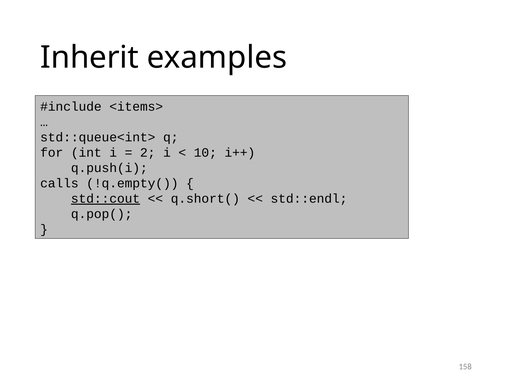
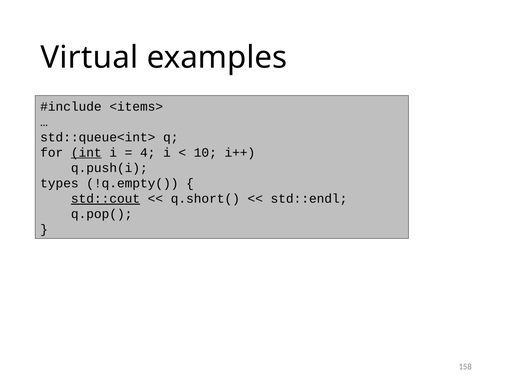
Inherit: Inherit -> Virtual (89, 57)
int underline: none -> present (86, 153)
2: 2 -> 4 (148, 153)
calls: calls -> types (59, 183)
